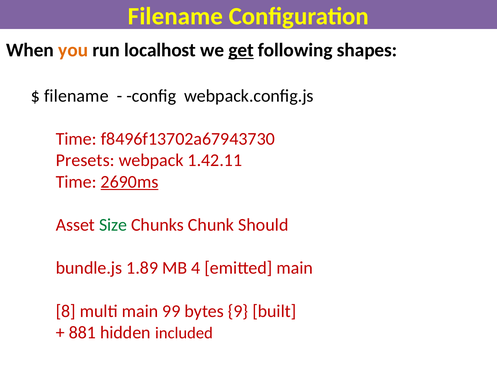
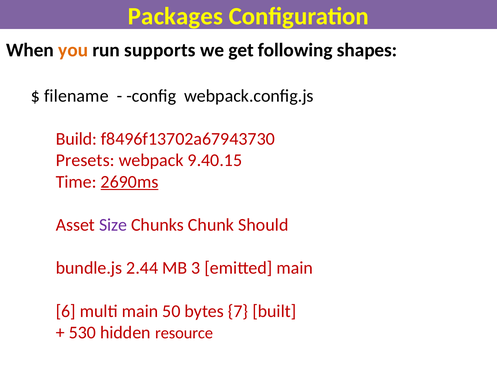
Filename: Filename -> Packages (175, 16)
localhost: localhost -> supports (160, 50)
get underline: present -> none (241, 50)
Time: Time -> Build (76, 139)
1.42.11: 1.42.11 -> 9.40.15 (215, 160)
Size colour: green -> purple (113, 225)
1.89: 1.89 -> 2.44 (142, 268)
4: 4 -> 3 (196, 268)
8: 8 -> 6 (66, 311)
99: 99 -> 50 (171, 311)
9: 9 -> 7 (238, 311)
881: 881 -> 530 (82, 332)
included: included -> resource (184, 333)
